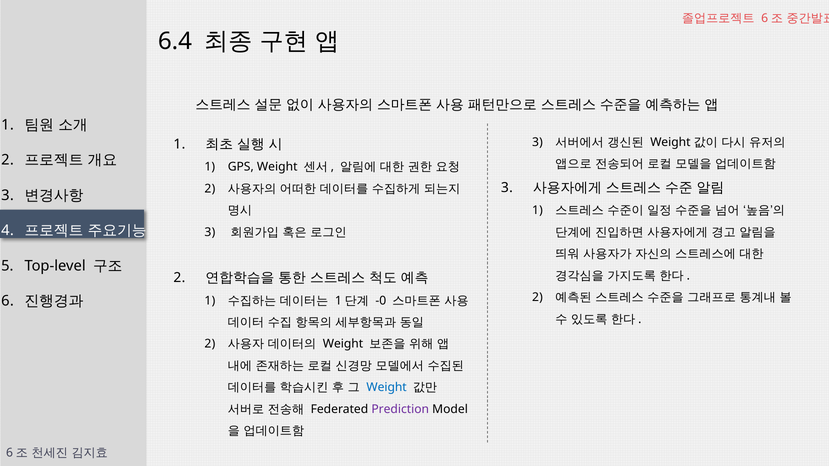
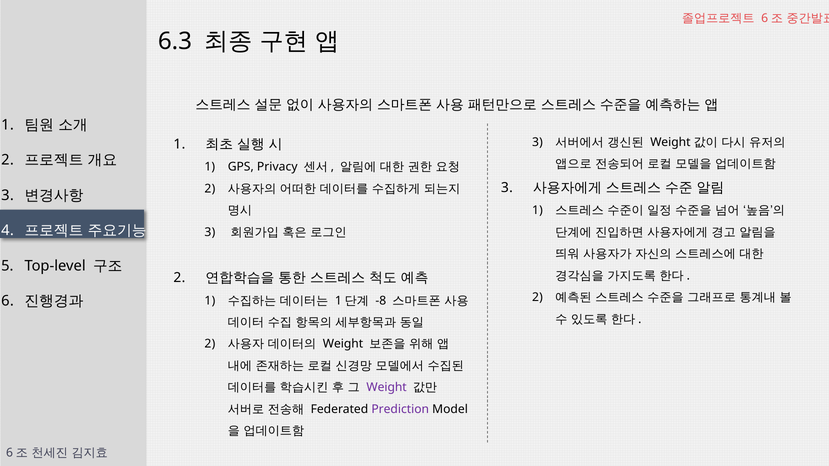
6.4: 6.4 -> 6.3 (175, 42)
GPS Weight: Weight -> Privacy (277, 167)
-0: -0 -> -8 (381, 301)
Weight colour: blue -> purple (387, 388)
